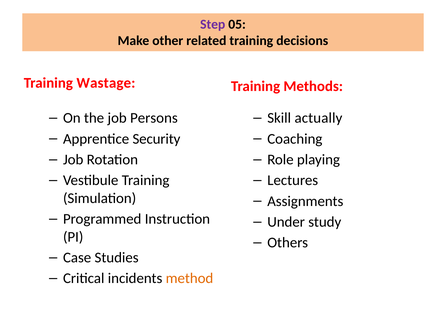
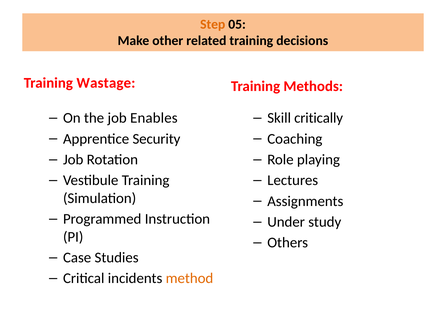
Step colour: purple -> orange (213, 24)
Persons: Persons -> Enables (154, 118)
actually: actually -> critically (319, 118)
